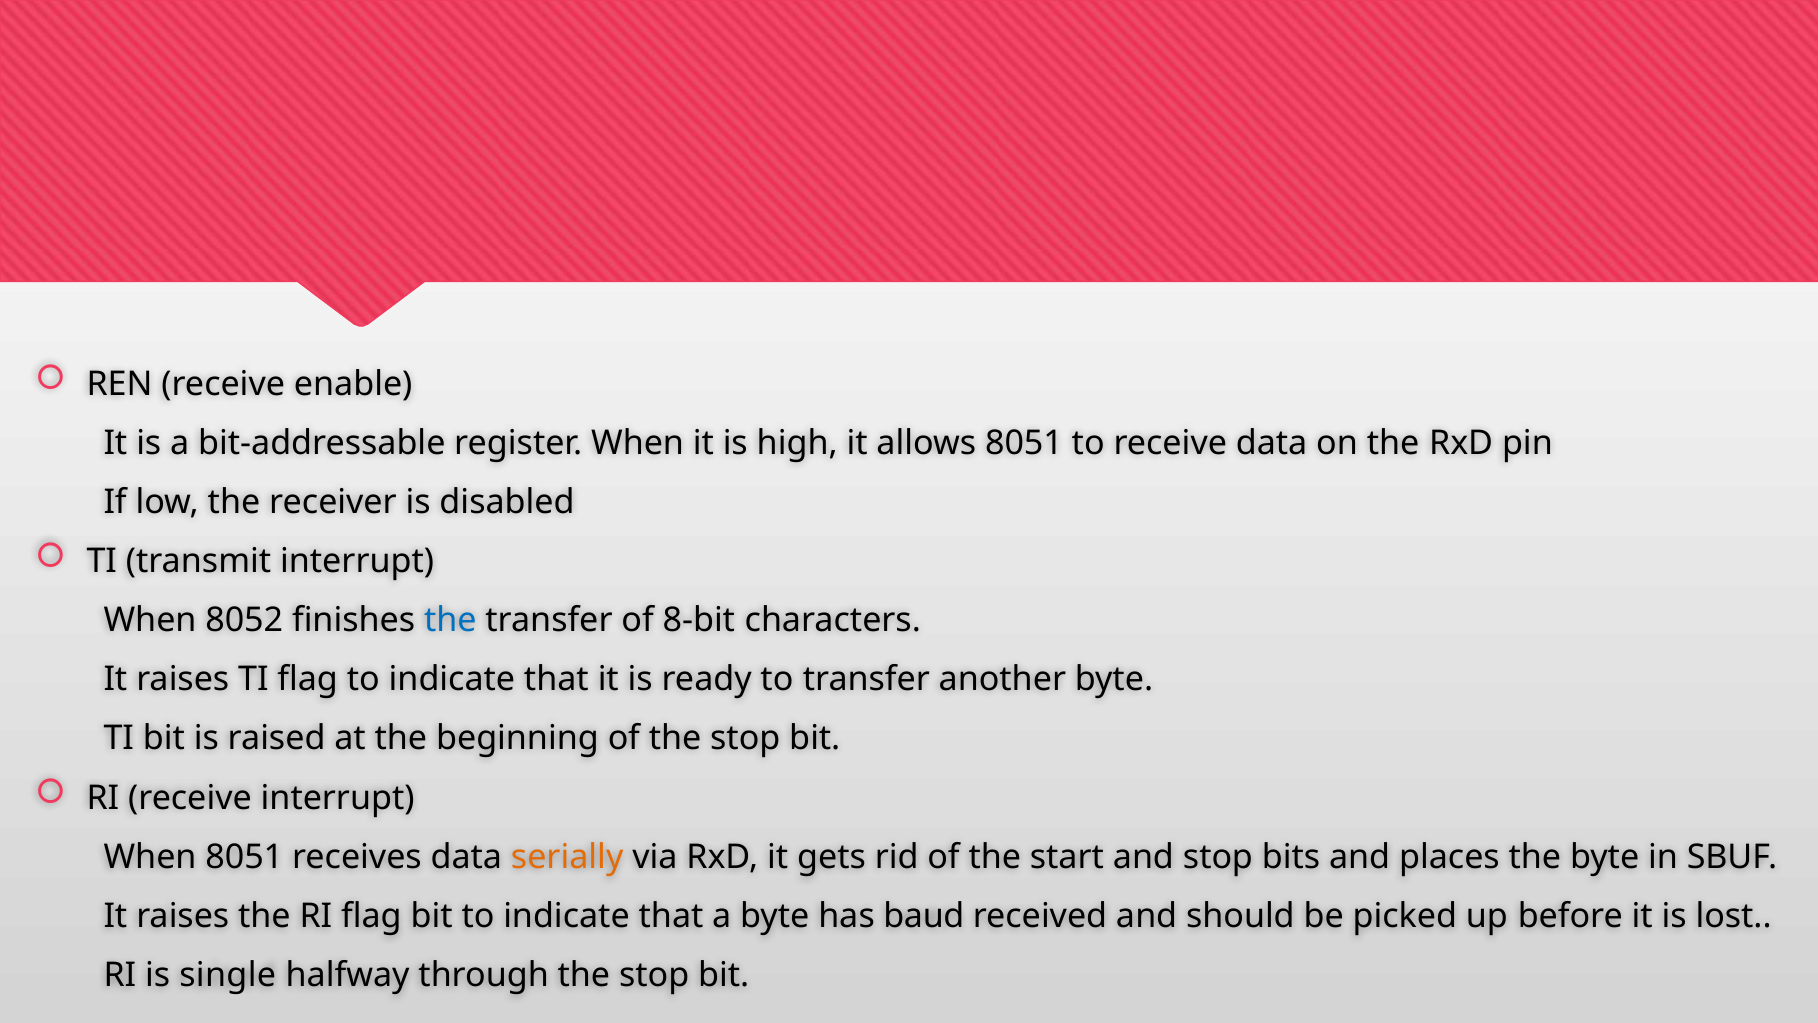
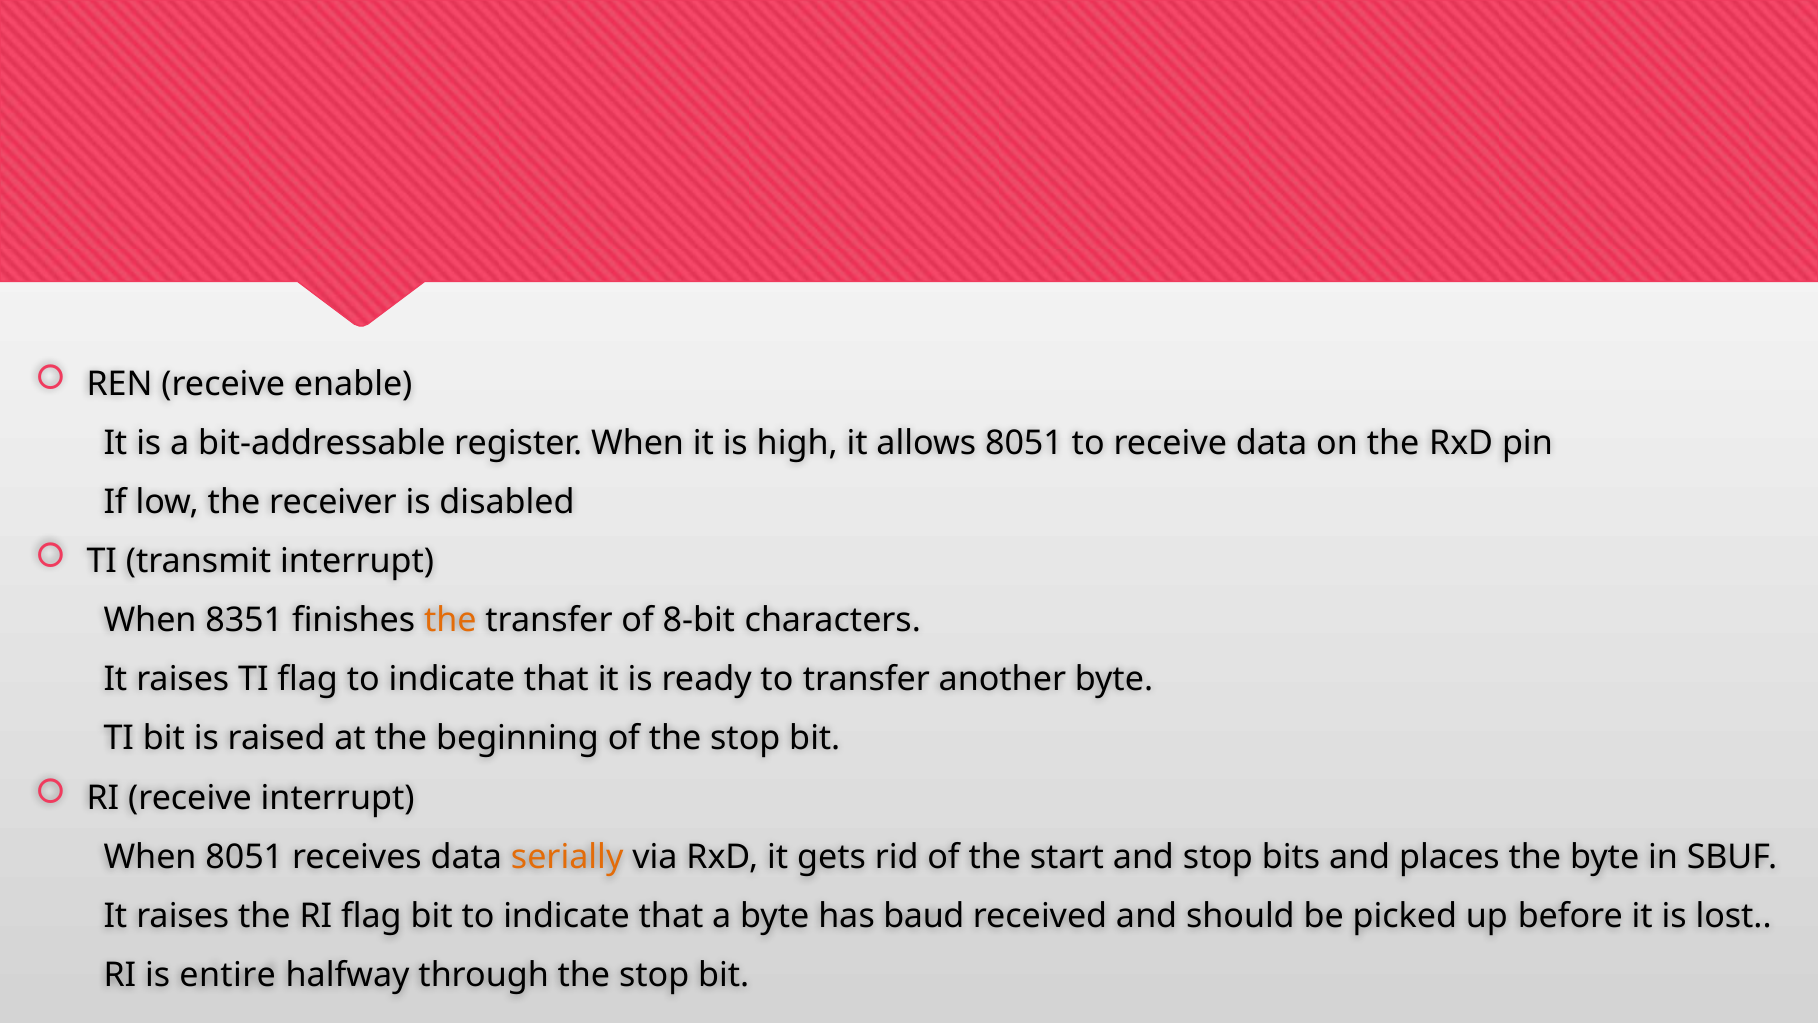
8052: 8052 -> 8351 (244, 620)
the colour: blue -> orange (450, 620)
single: single -> entire (228, 975)
